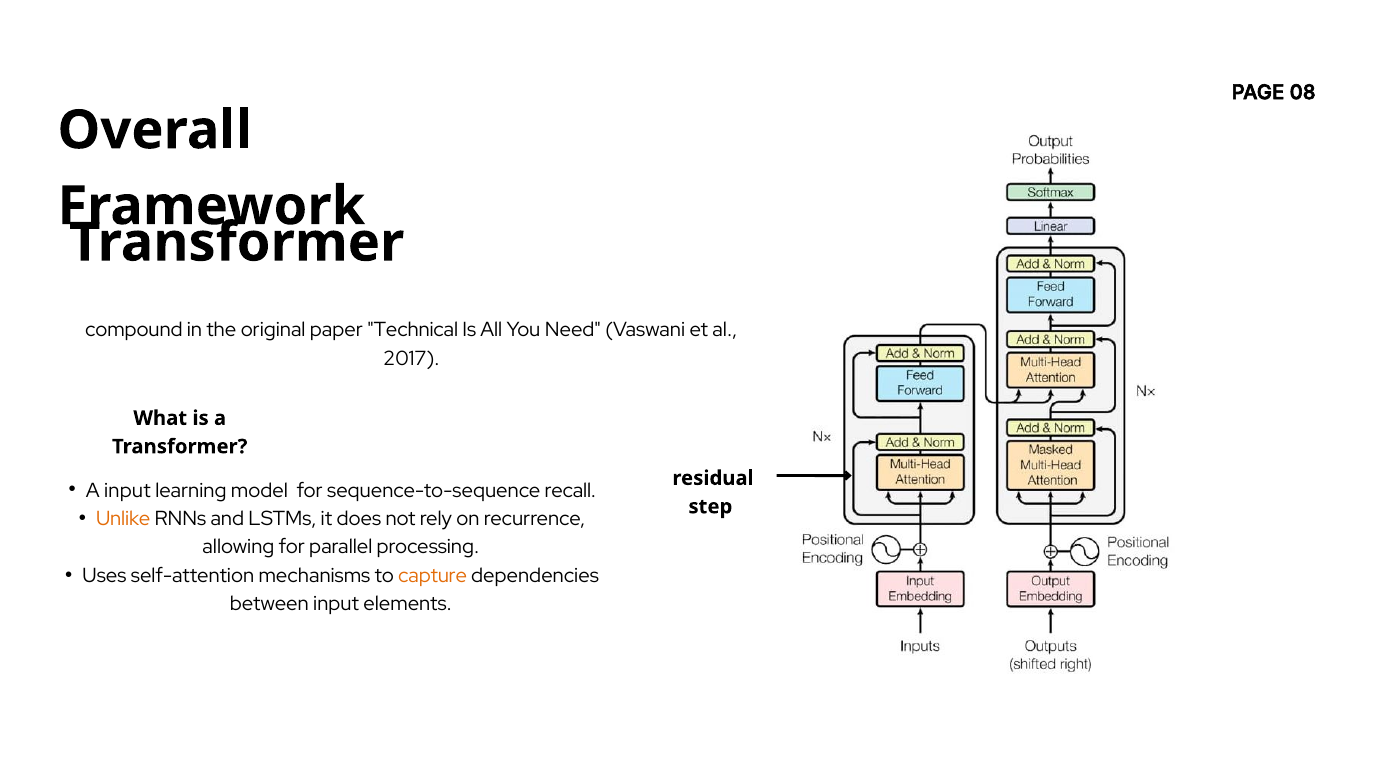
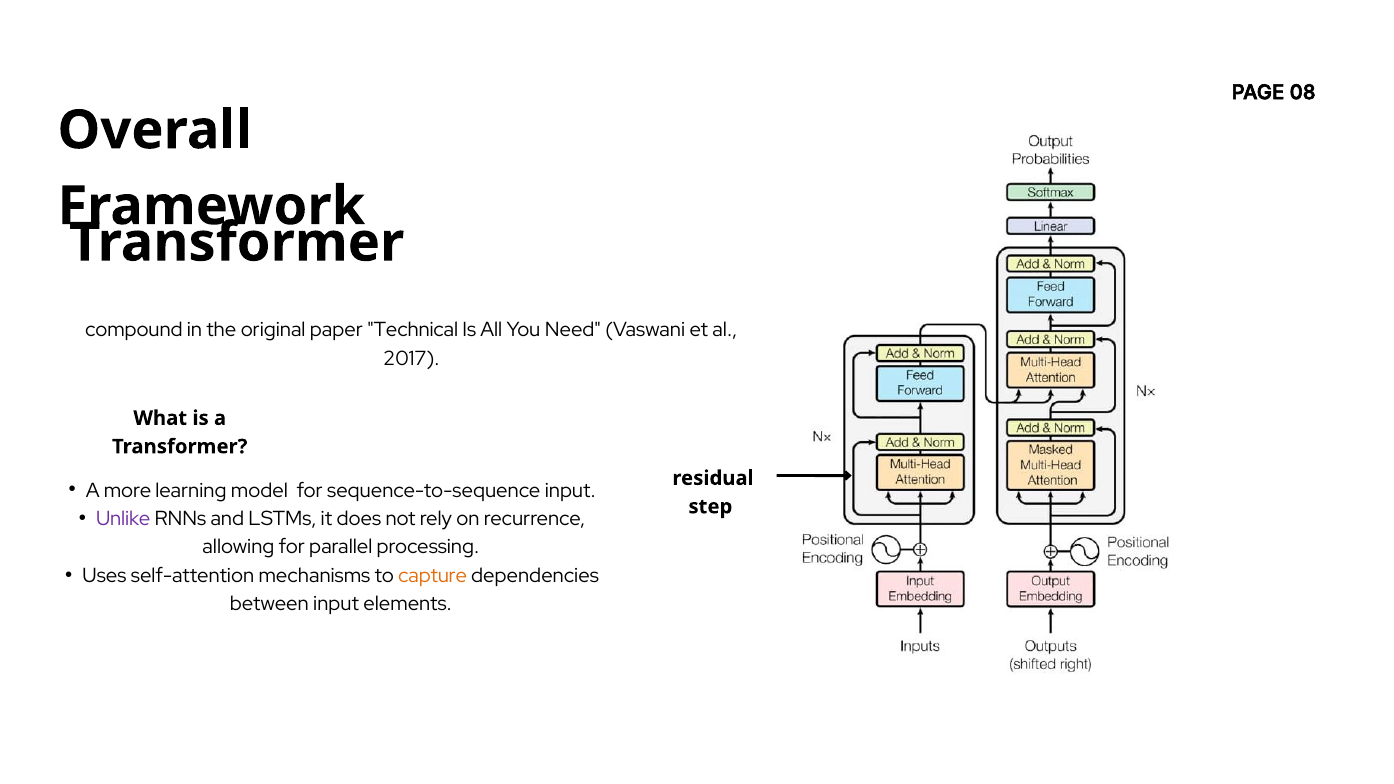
A input: input -> more (128, 490)
sequence-to-sequence recall: recall -> input (570, 490)
Unlike colour: orange -> purple (123, 519)
